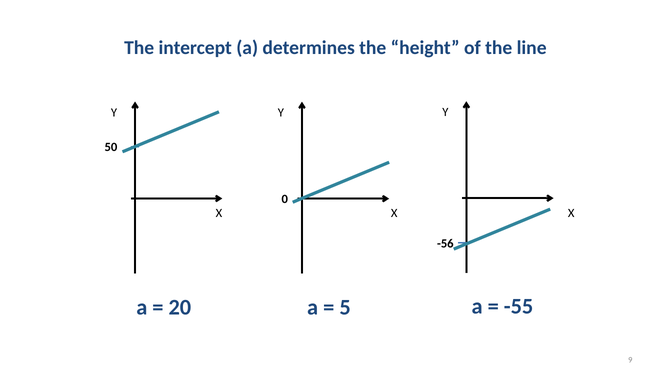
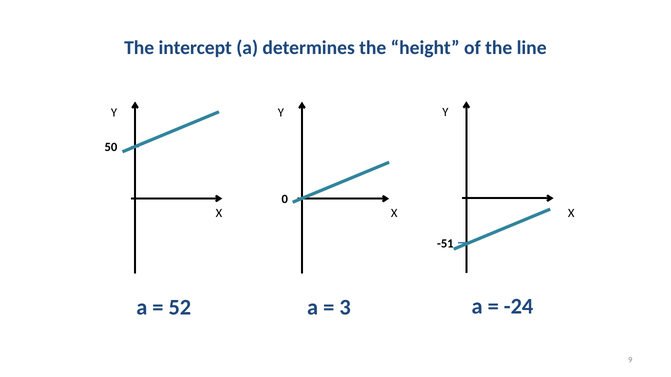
-56: -56 -> -51 (445, 244)
20: 20 -> 52 (180, 308)
5: 5 -> 3 (345, 308)
-55: -55 -> -24 (519, 307)
